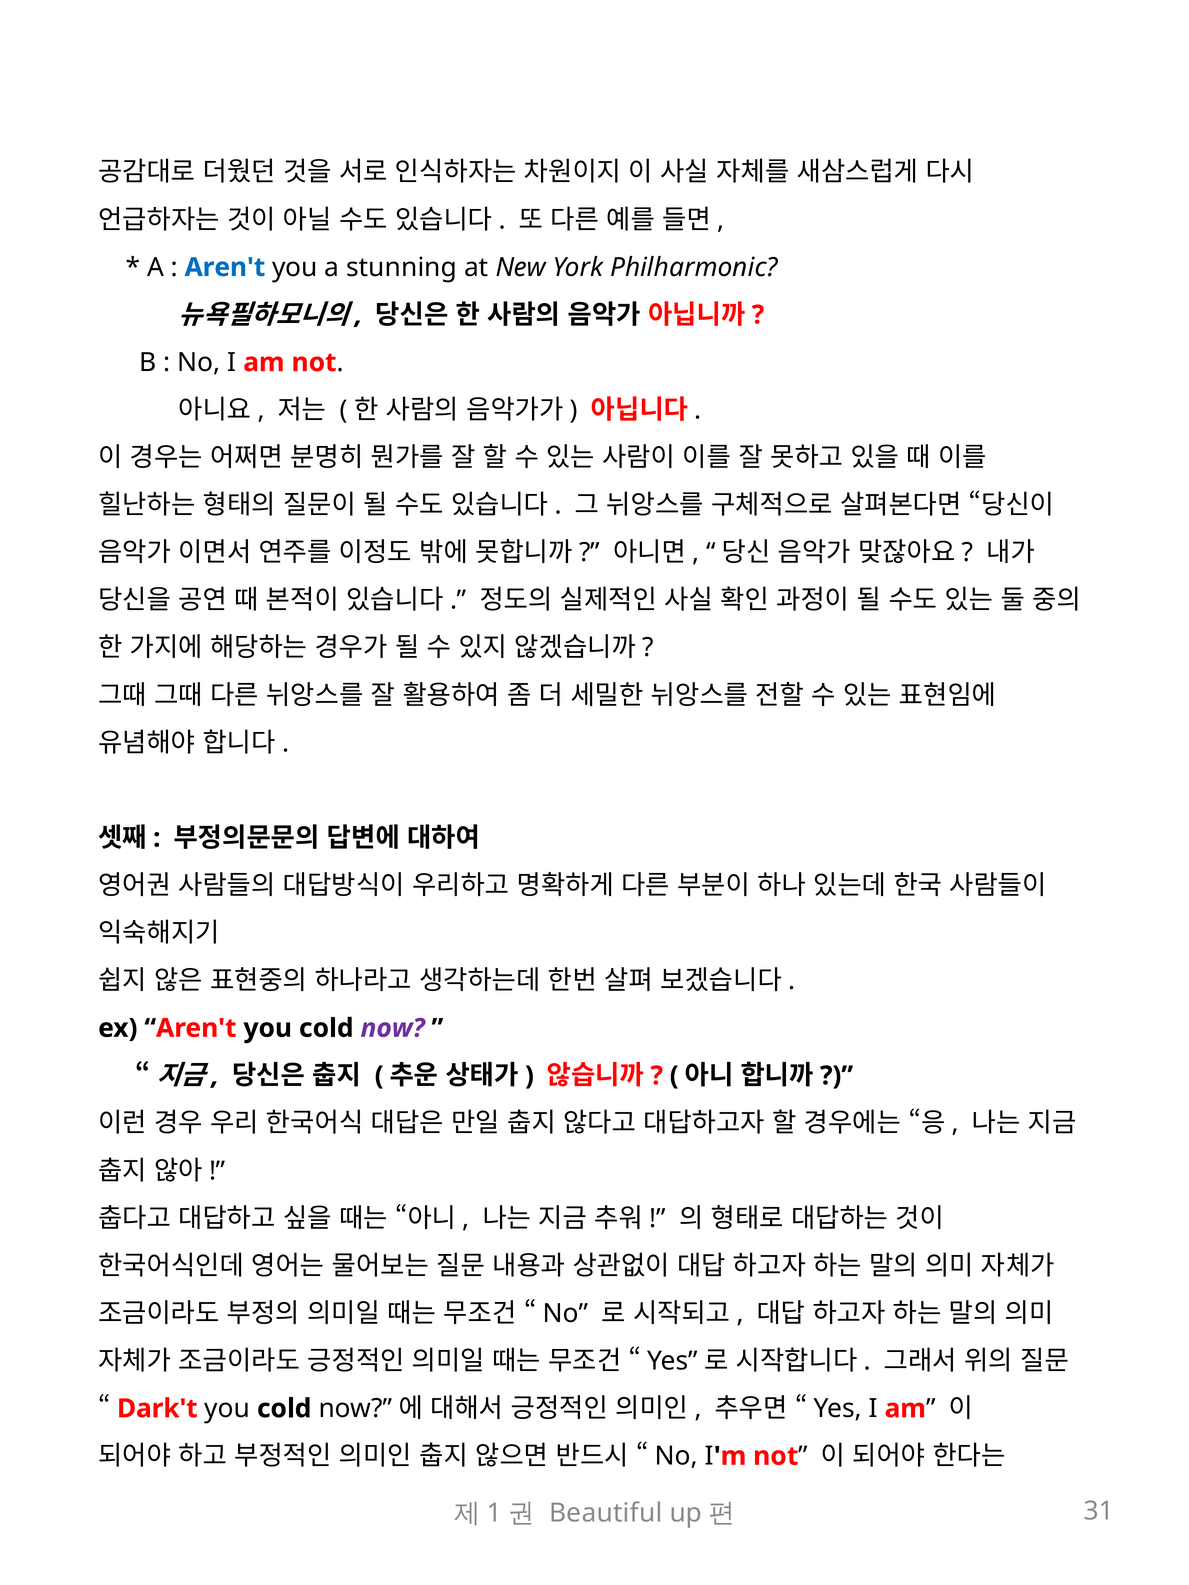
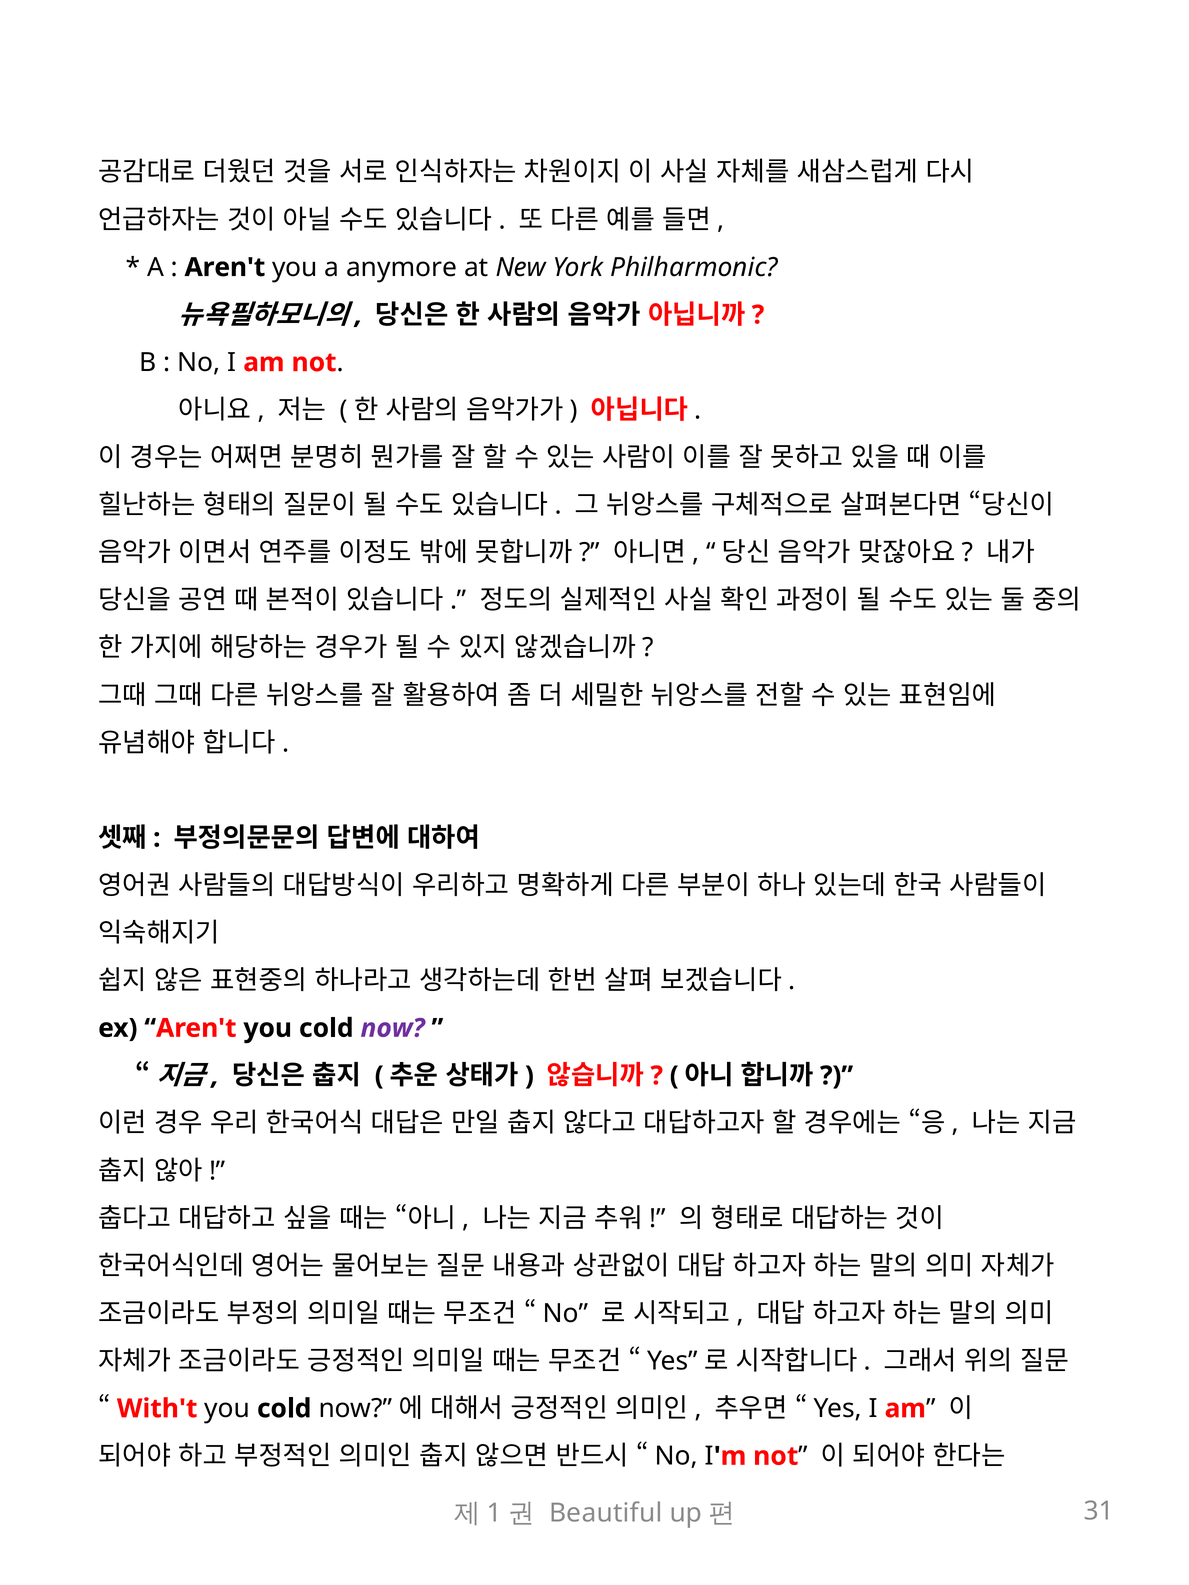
Aren't colour: blue -> black (225, 267)
stunning: stunning -> anymore (402, 267)
Dark't: Dark't -> With't (157, 1409)
